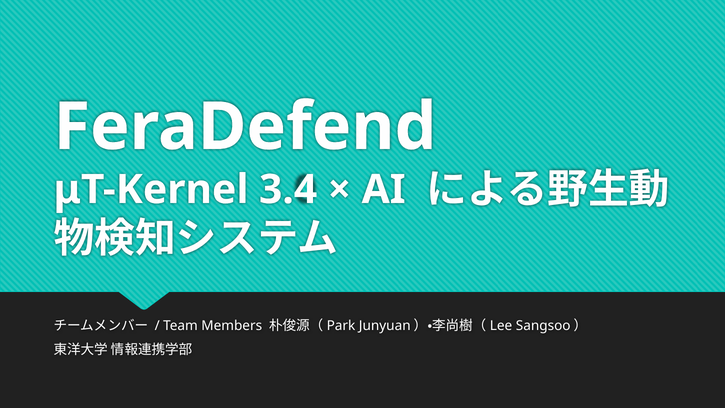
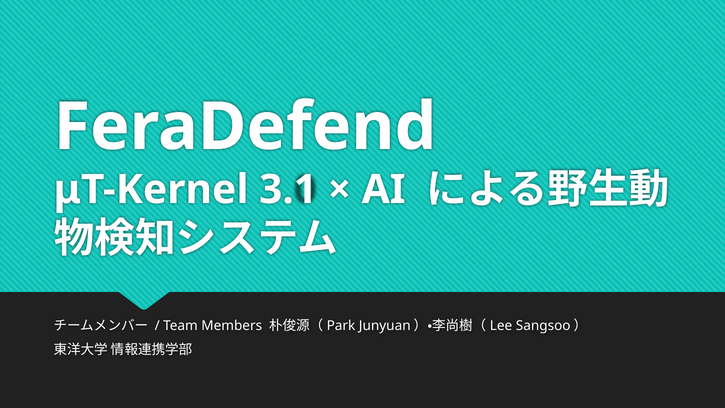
3.4: 3.4 -> 3.1 (288, 190)
